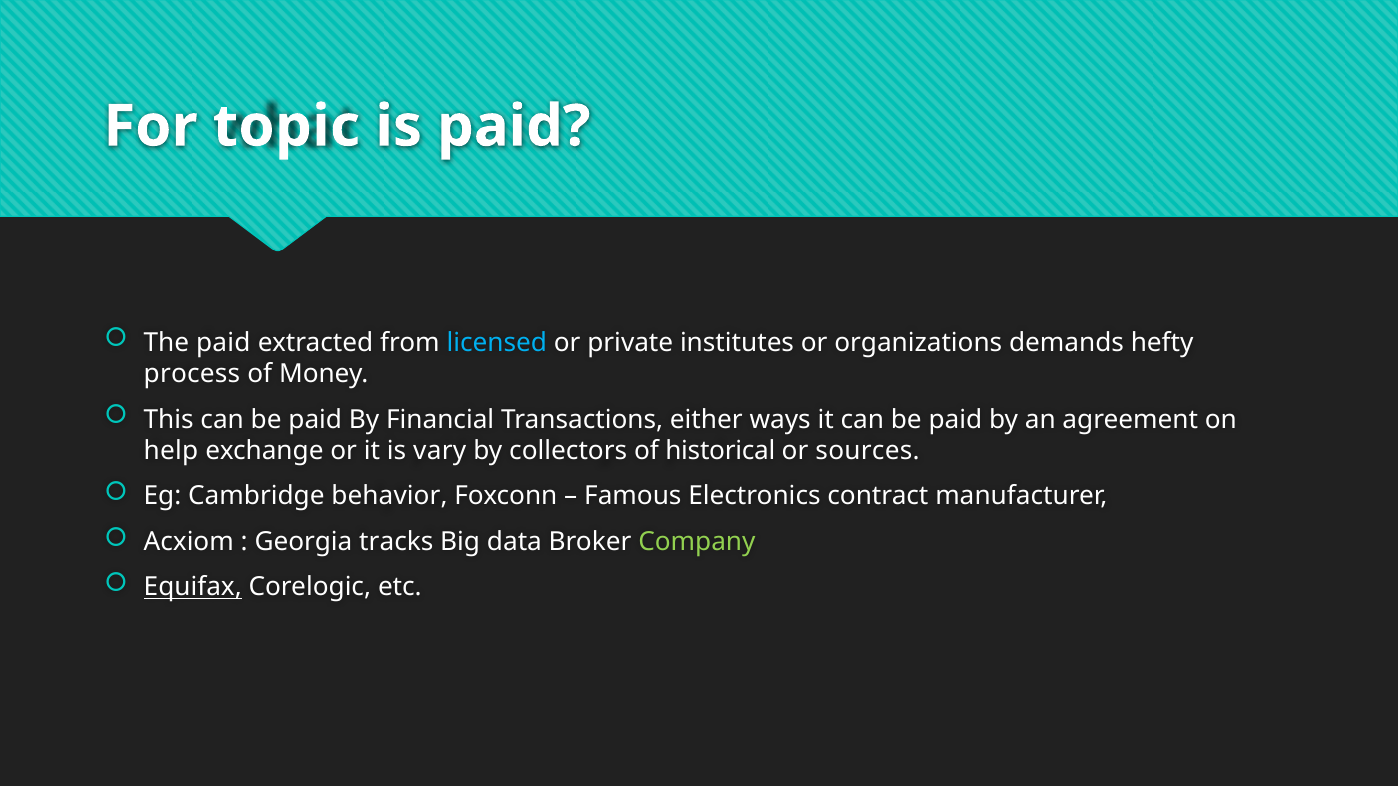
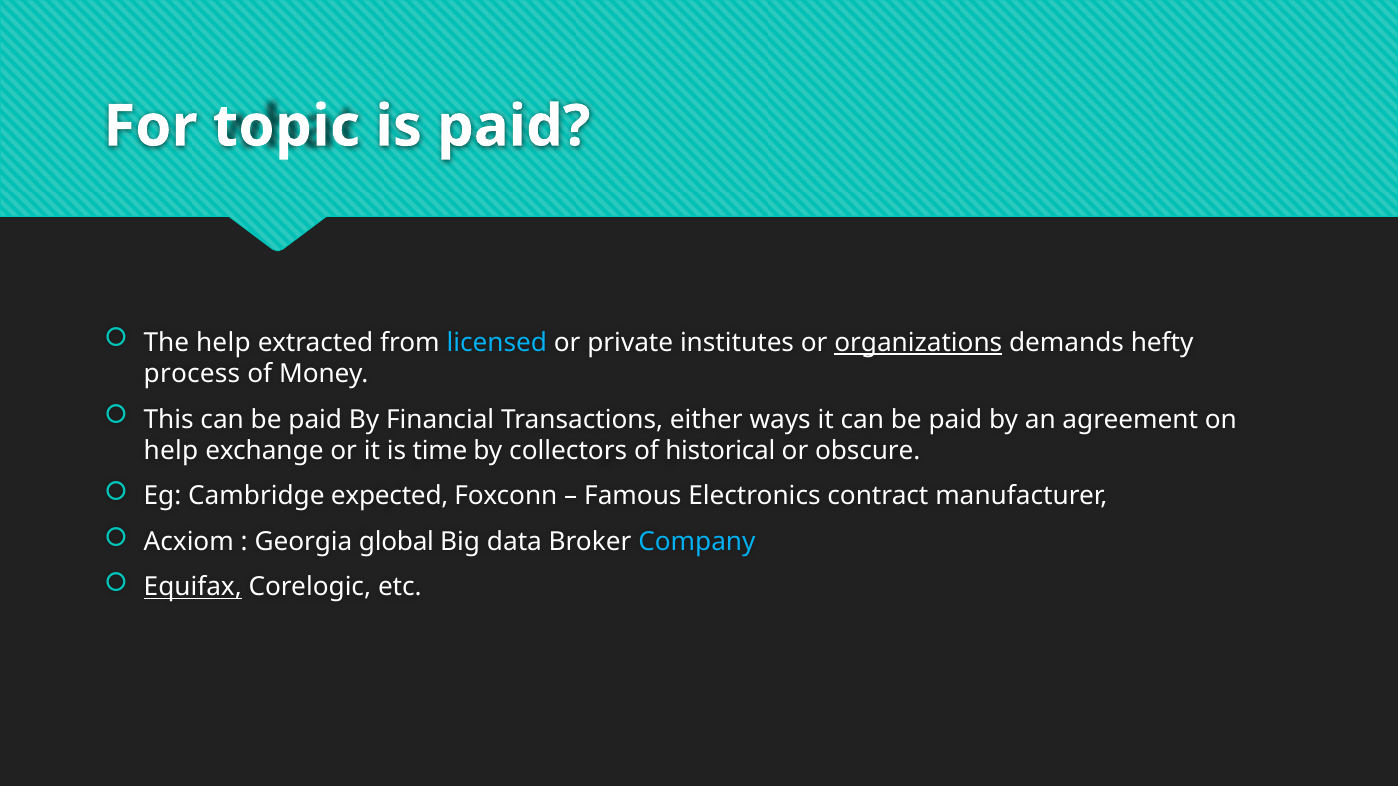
The paid: paid -> help (223, 343)
organizations underline: none -> present (918, 343)
vary: vary -> time (440, 451)
sources: sources -> obscure (868, 451)
behavior: behavior -> expected (390, 497)
tracks: tracks -> global (396, 542)
Company colour: light green -> light blue (697, 542)
